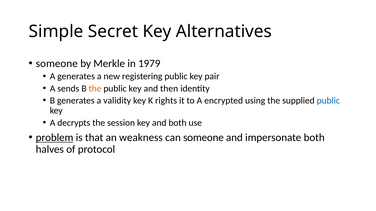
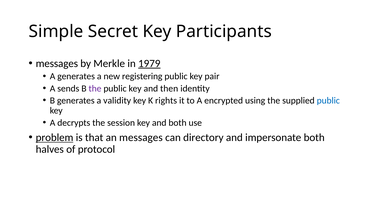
Alternatives: Alternatives -> Participants (224, 32)
someone: someone -> messages (57, 64)
1979 underline: none -> present (149, 64)
the colour: orange -> purple (95, 89)
an weakness: weakness -> messages (141, 138)
can someone: someone -> directory (203, 138)
